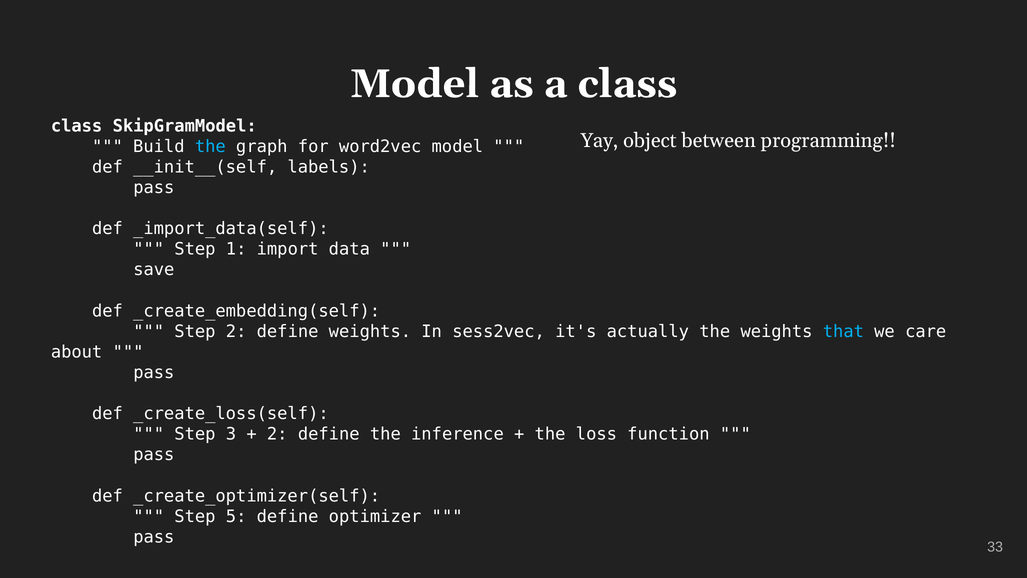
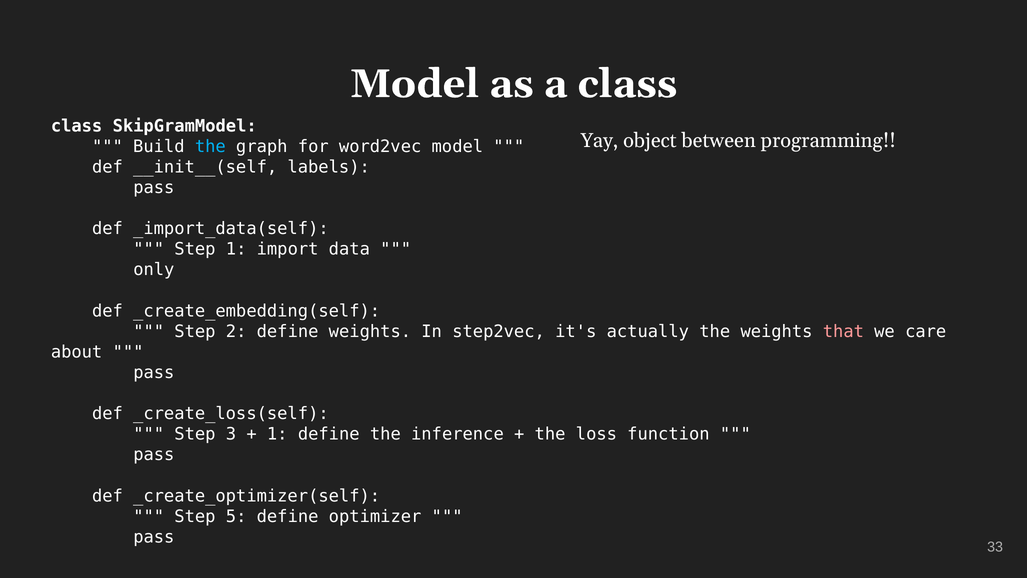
save: save -> only (154, 270)
sess2vec: sess2vec -> step2vec (499, 331)
that colour: light blue -> pink (843, 331)
2: 2 -> 1 (277, 434)
